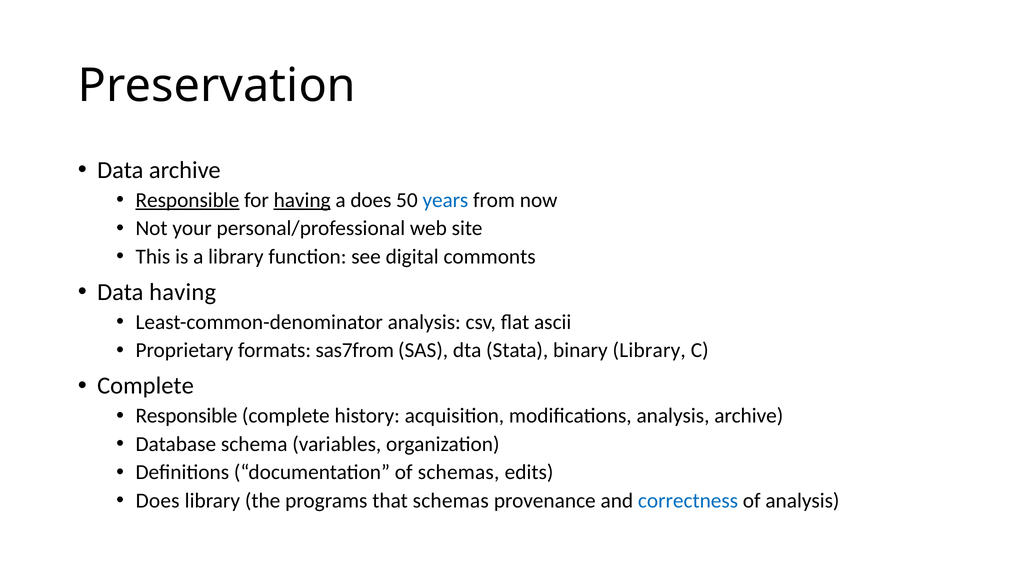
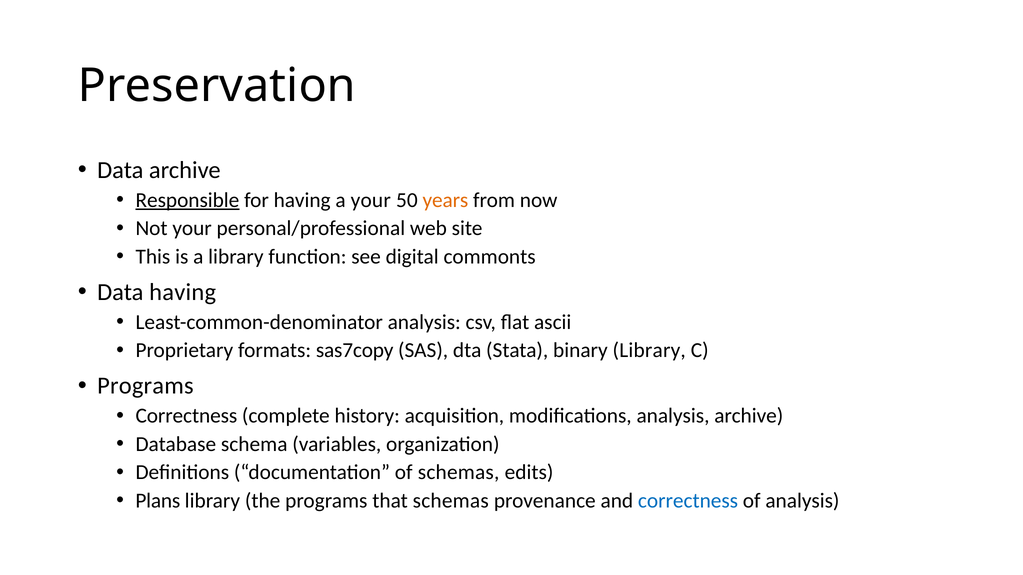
having underline: present -> none (302, 200)
a does: does -> your (371, 200)
years colour: blue -> orange (445, 200)
sas7from: sas7from -> sas7copy (355, 351)
Complete: Complete -> Programs (145, 386)
Responsible: Responsible -> Correctness (186, 416)
Does: Does -> Plans (158, 501)
